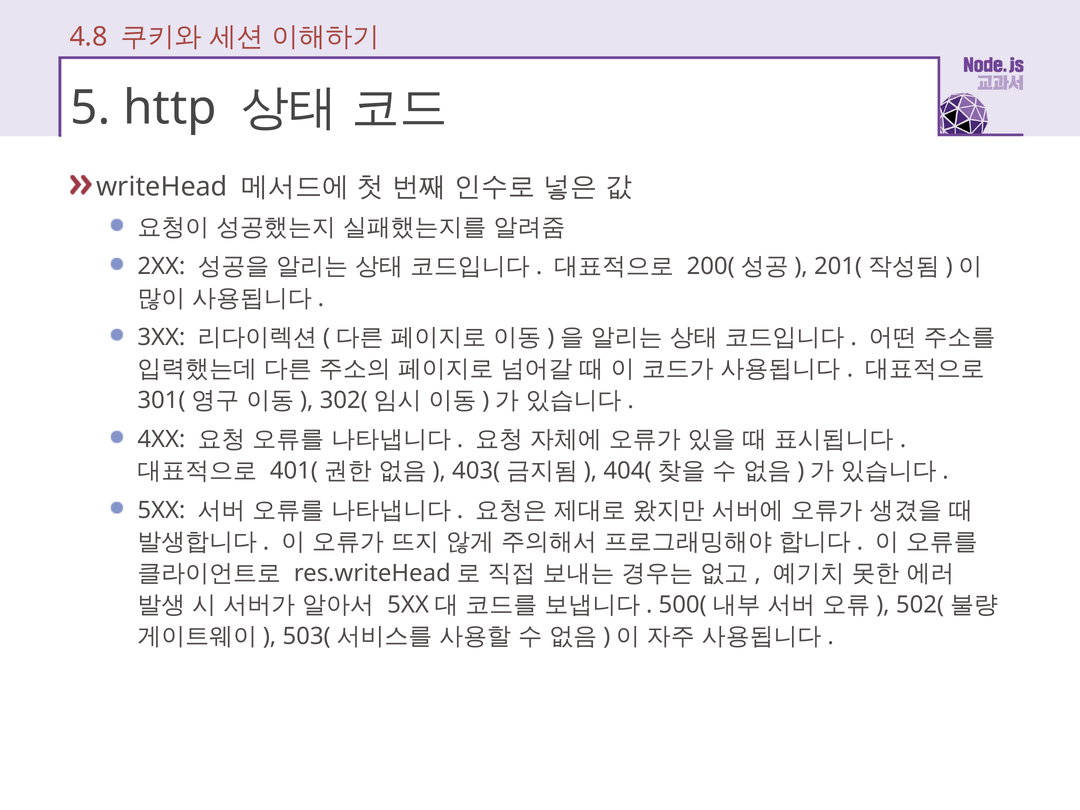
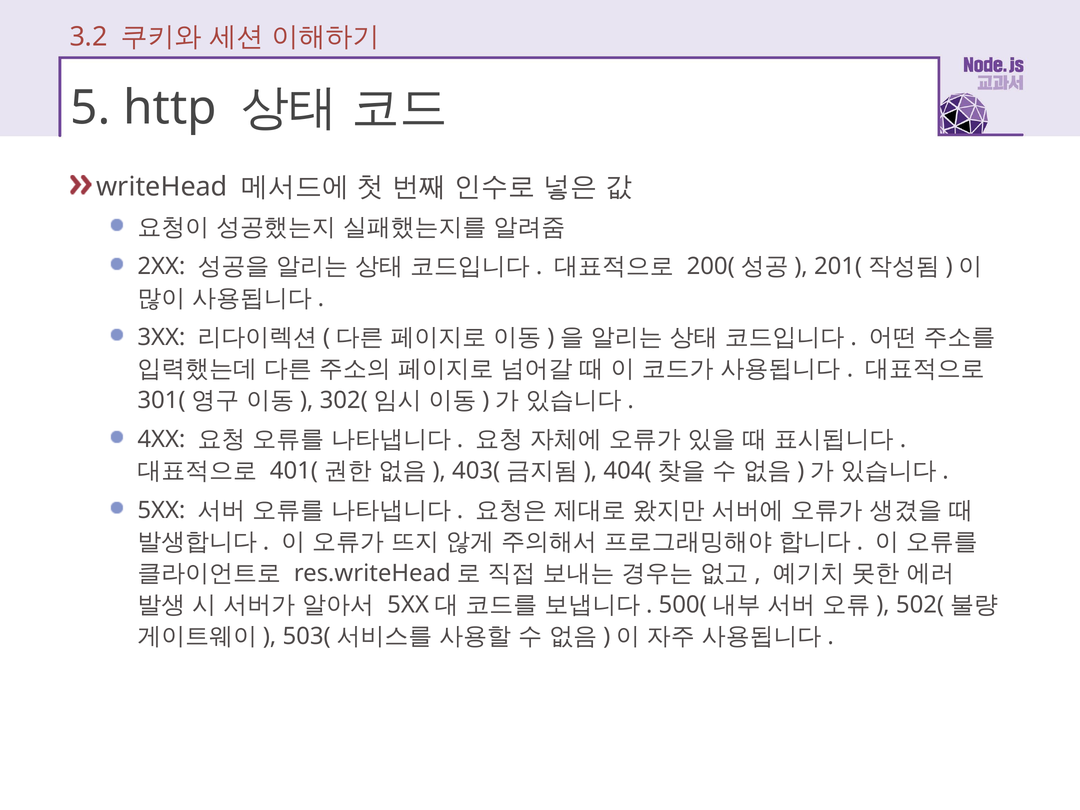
4.8: 4.8 -> 3.2 (89, 37)
